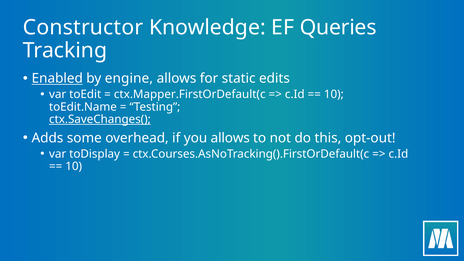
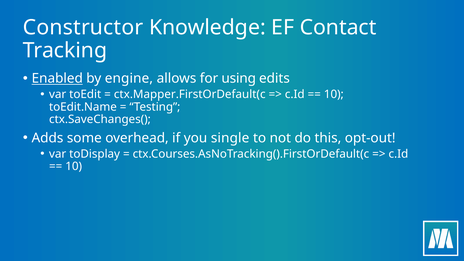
Queries: Queries -> Contact (338, 27)
static: static -> using (239, 78)
ctx.SaveChanges( underline: present -> none (100, 119)
you allows: allows -> single (230, 138)
